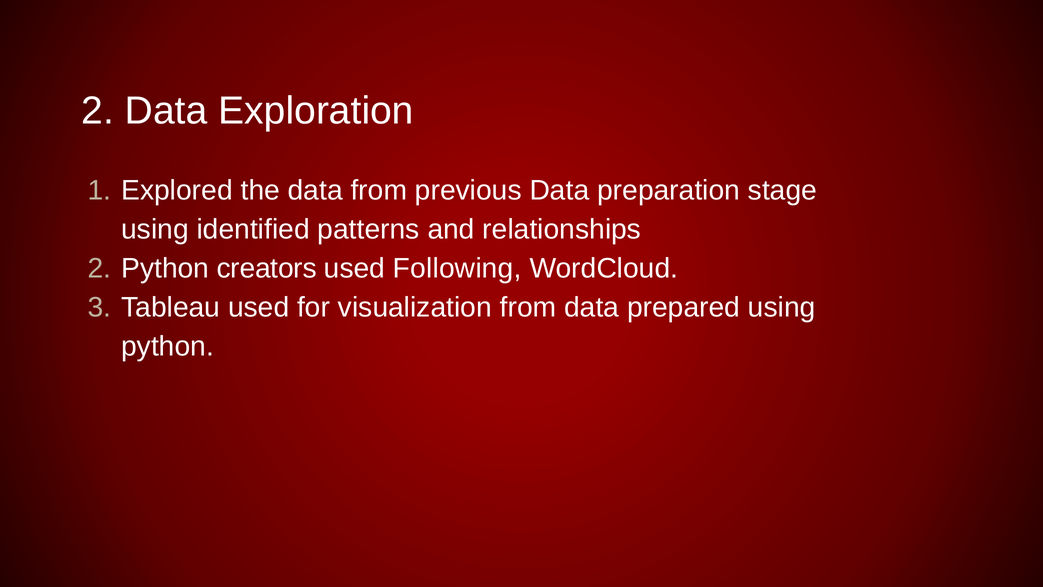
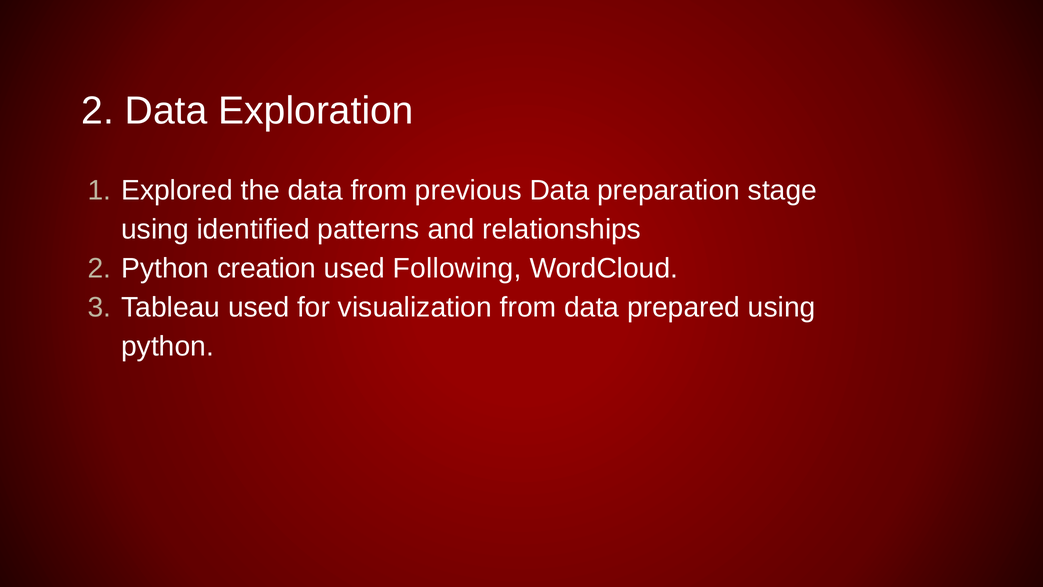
creators: creators -> creation (267, 268)
